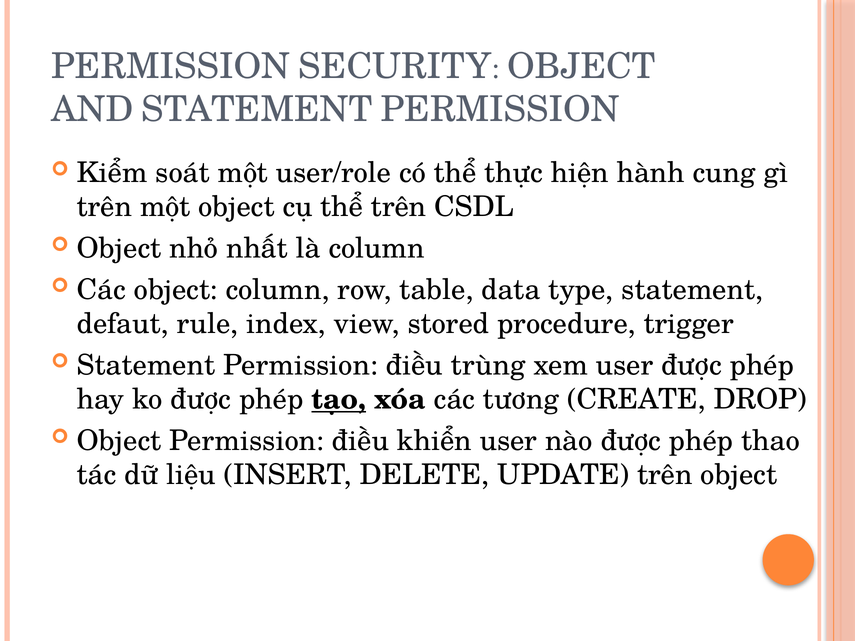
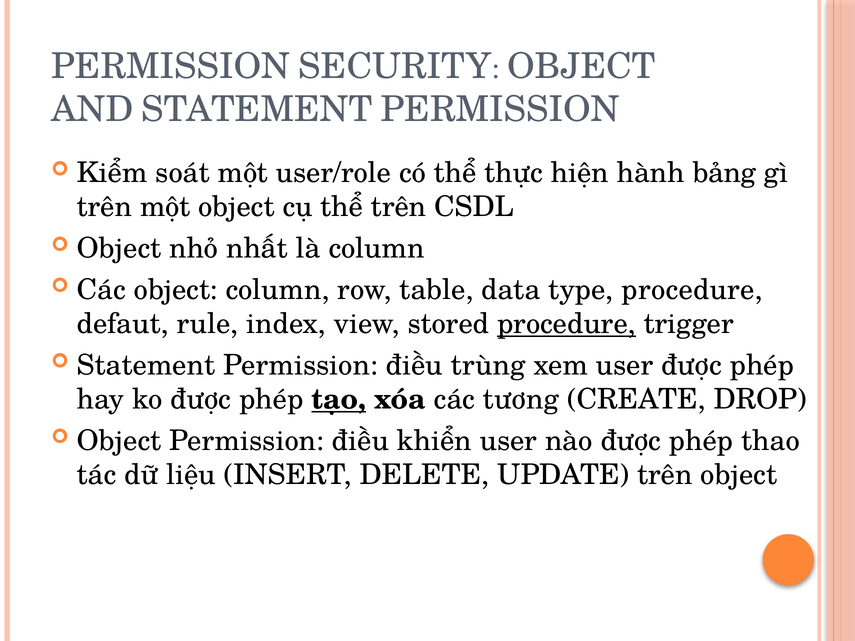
cung: cung -> bảng (724, 173)
type statement: statement -> procedure (692, 290)
procedure underline: none -> present (566, 324)
